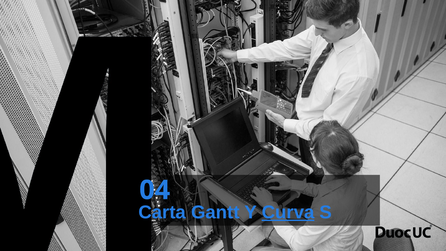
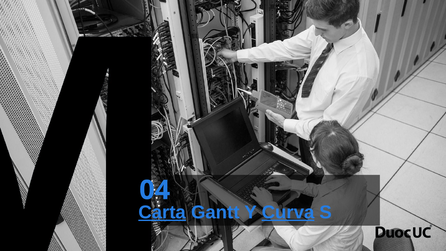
Carta underline: none -> present (162, 212)
